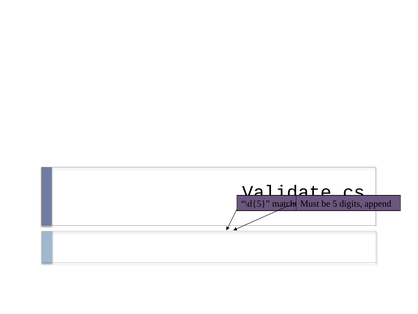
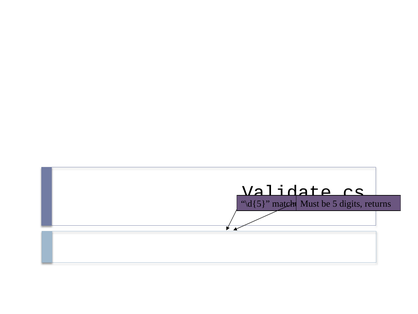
append: append -> returns (378, 203)
